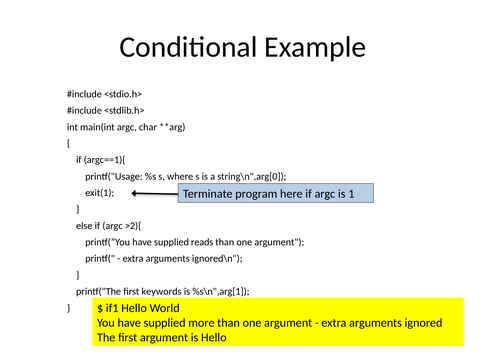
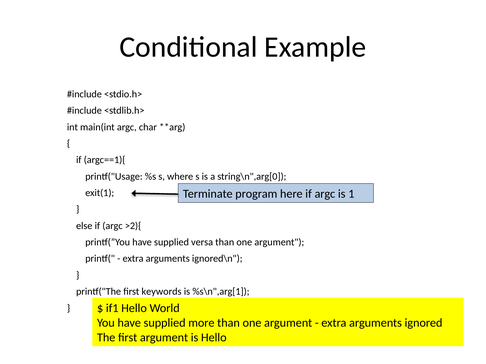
reads: reads -> versa (202, 243)
